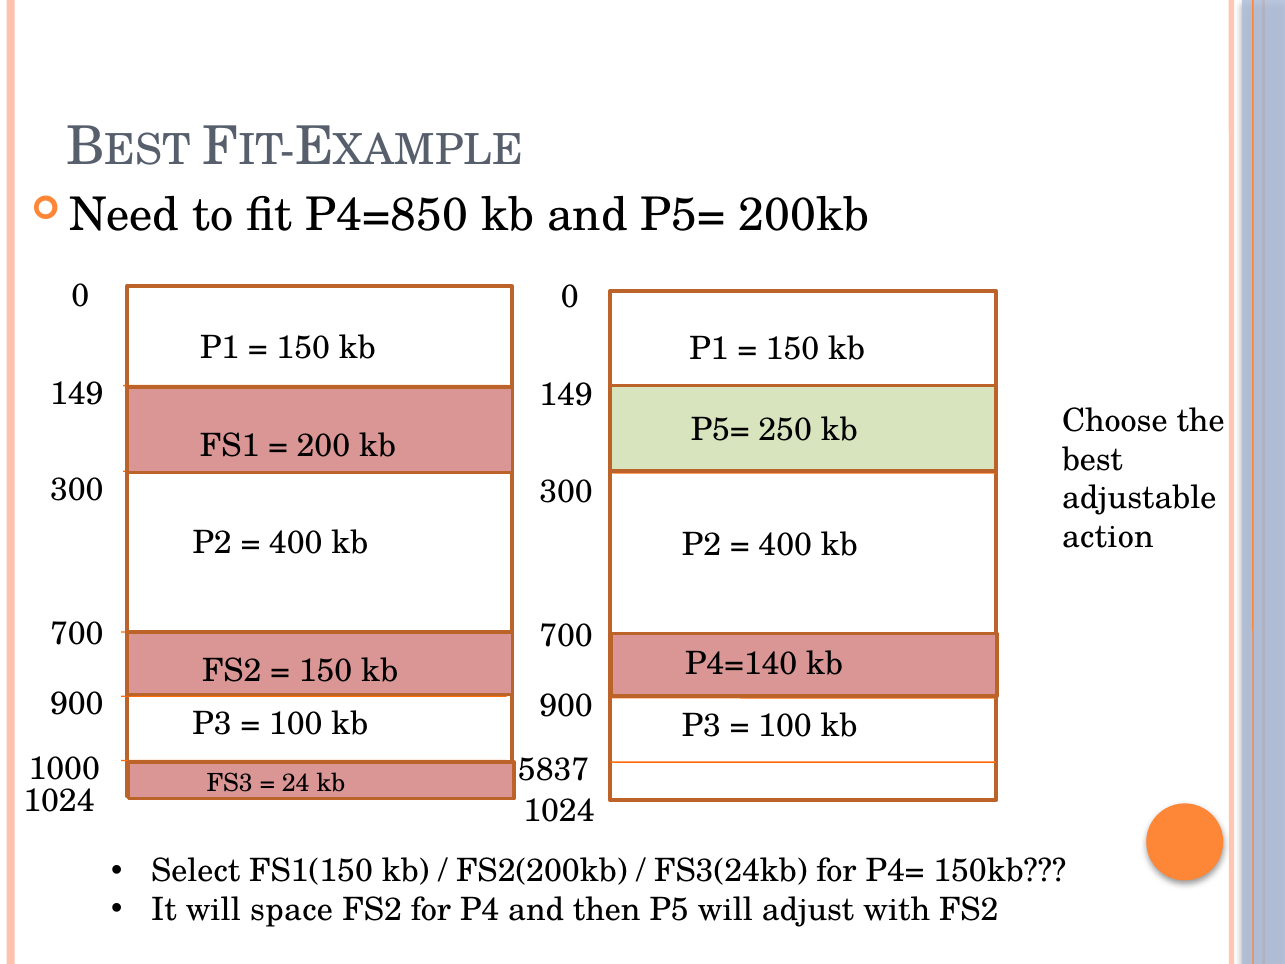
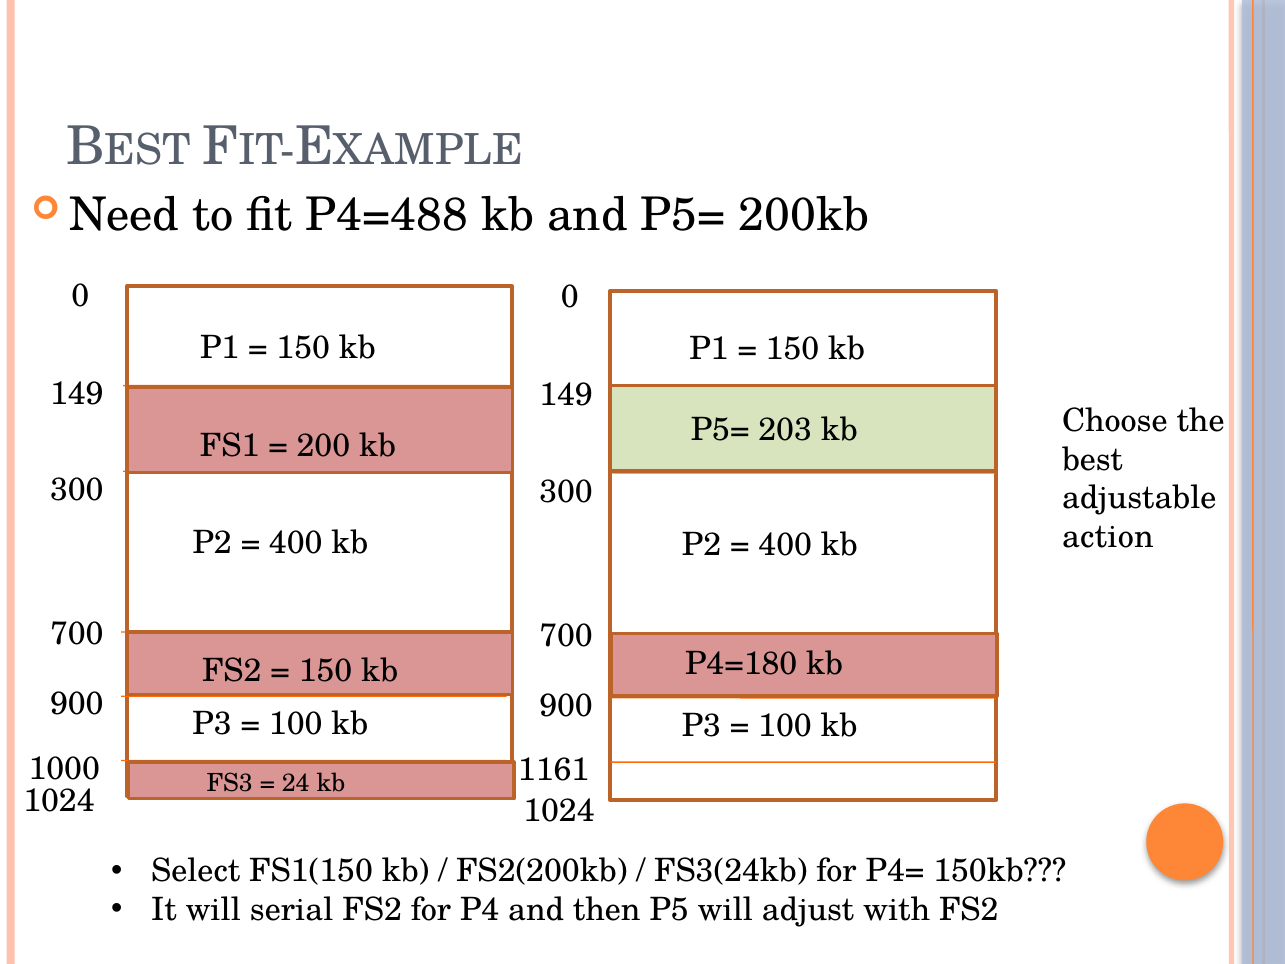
P4=850: P4=850 -> P4=488 (387, 215)
250: 250 -> 203 (785, 430)
P4=140: P4=140 -> P4=180 (741, 664)
5837: 5837 -> 1161 (554, 770)
space: space -> serial (292, 910)
